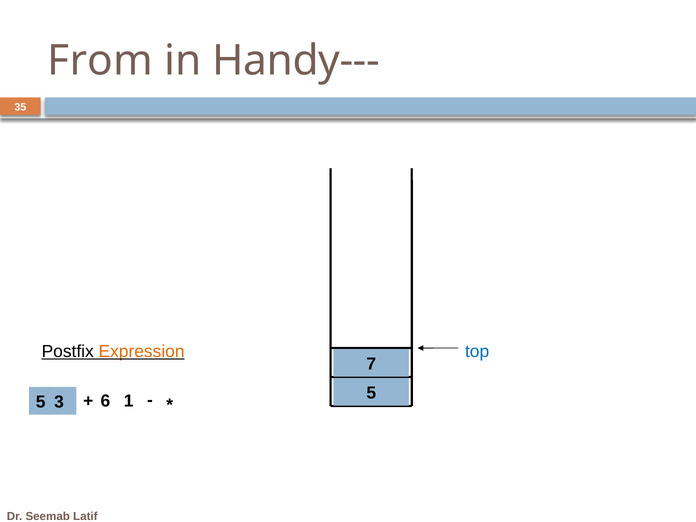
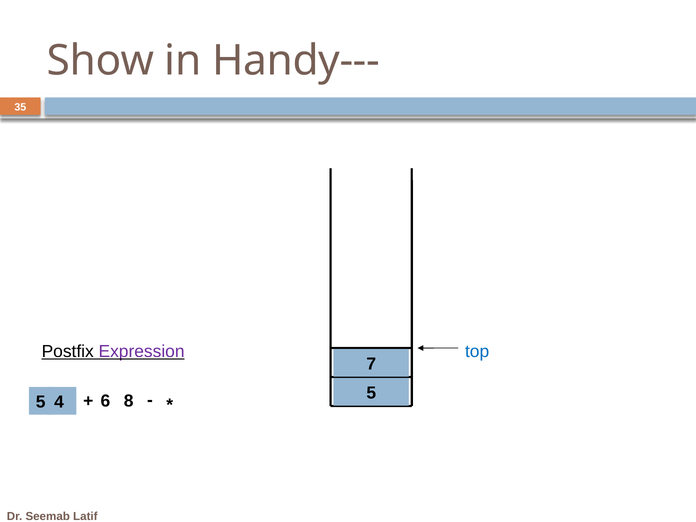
From: From -> Show (100, 61)
Expression colour: orange -> purple (142, 351)
3: 3 -> 4 (59, 402)
1: 1 -> 8 (129, 401)
